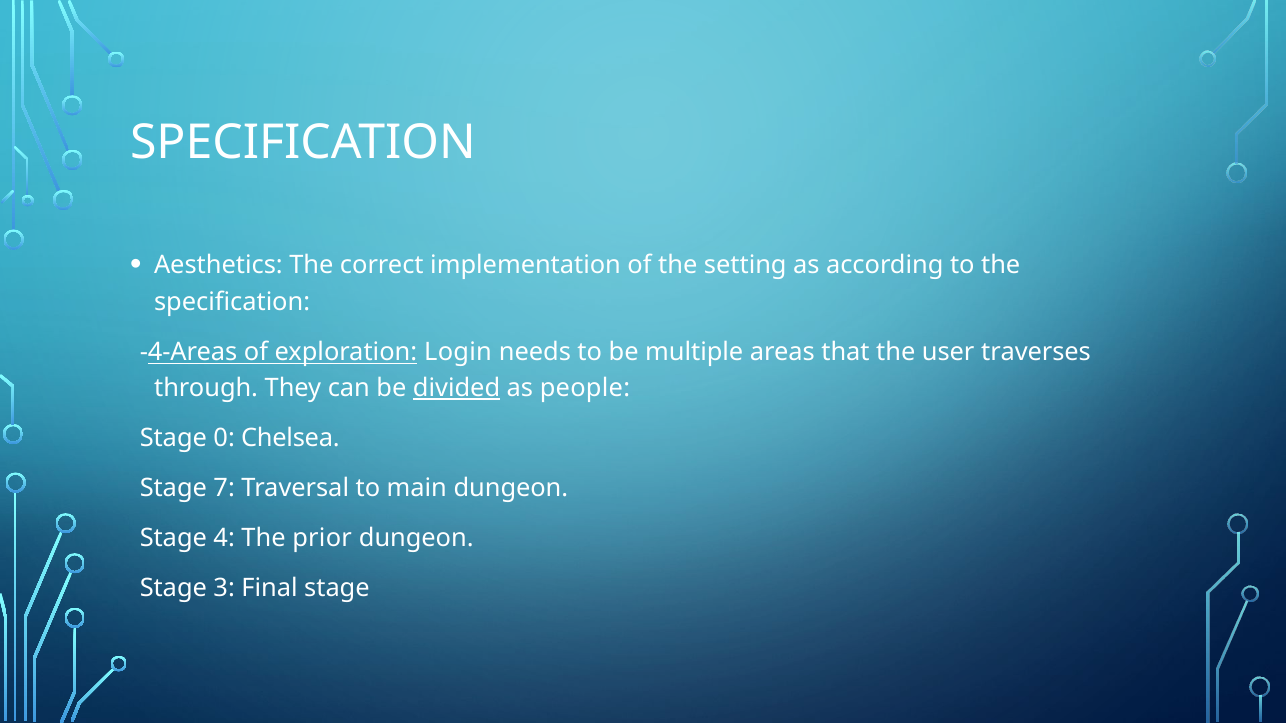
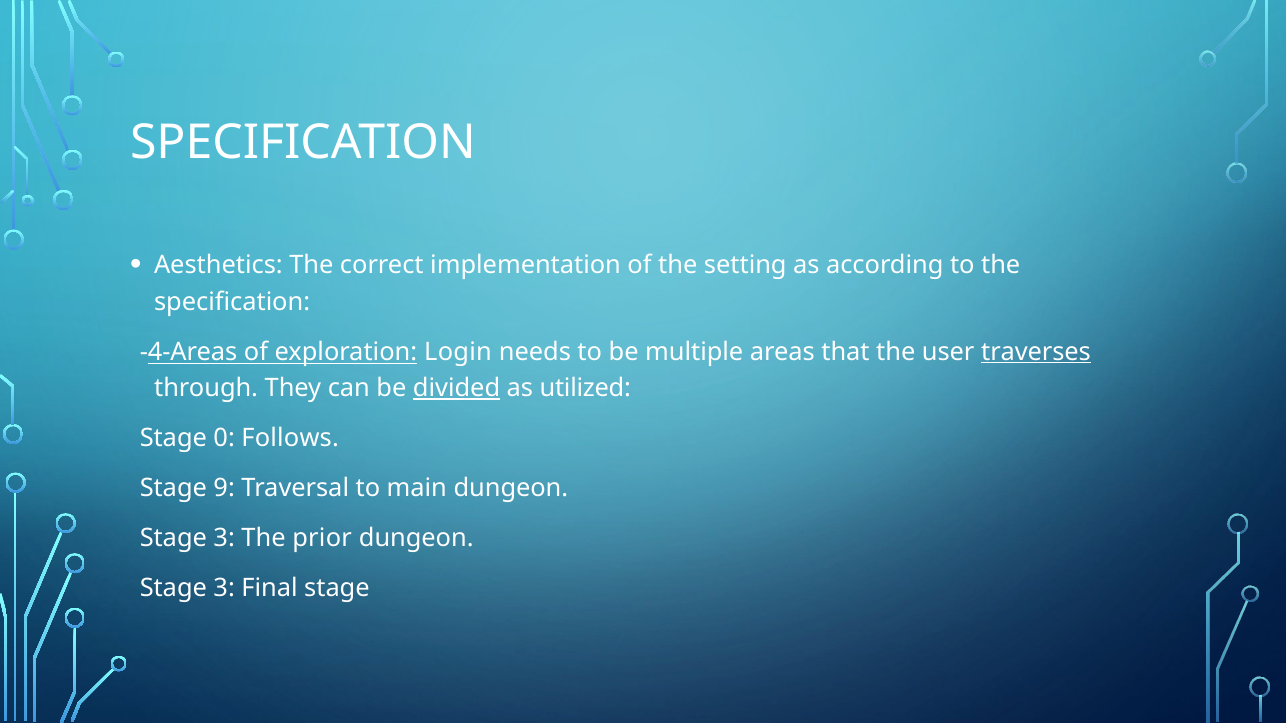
traverses underline: none -> present (1036, 352)
people: people -> utilized (585, 388)
Chelsea: Chelsea -> Follows (290, 438)
7: 7 -> 9 (224, 488)
4: 4 -> 3 (224, 538)
